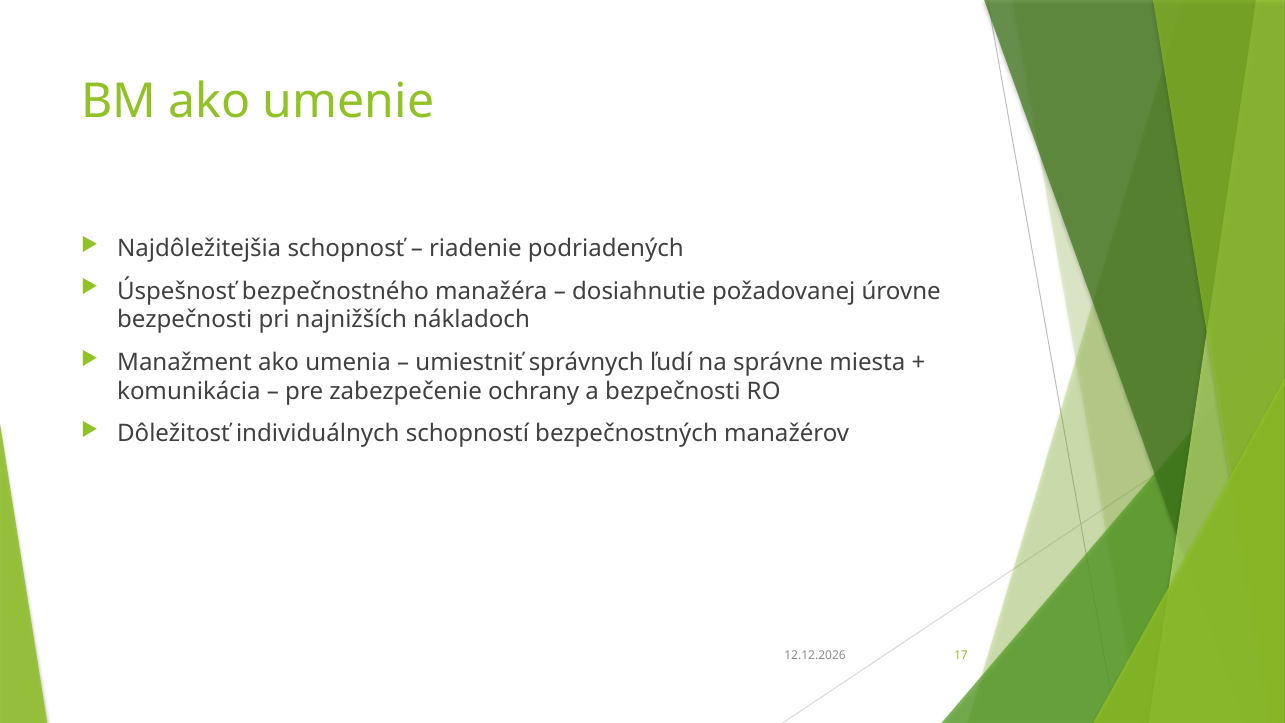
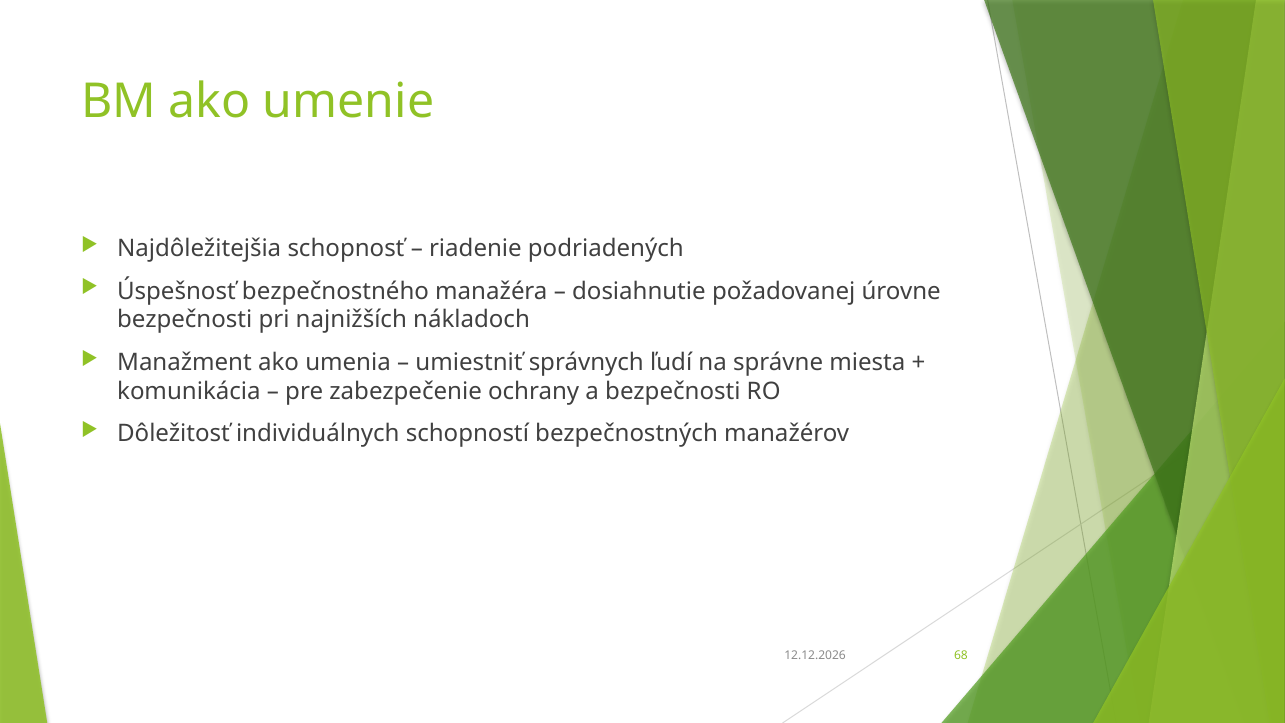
17: 17 -> 68 (961, 656)
